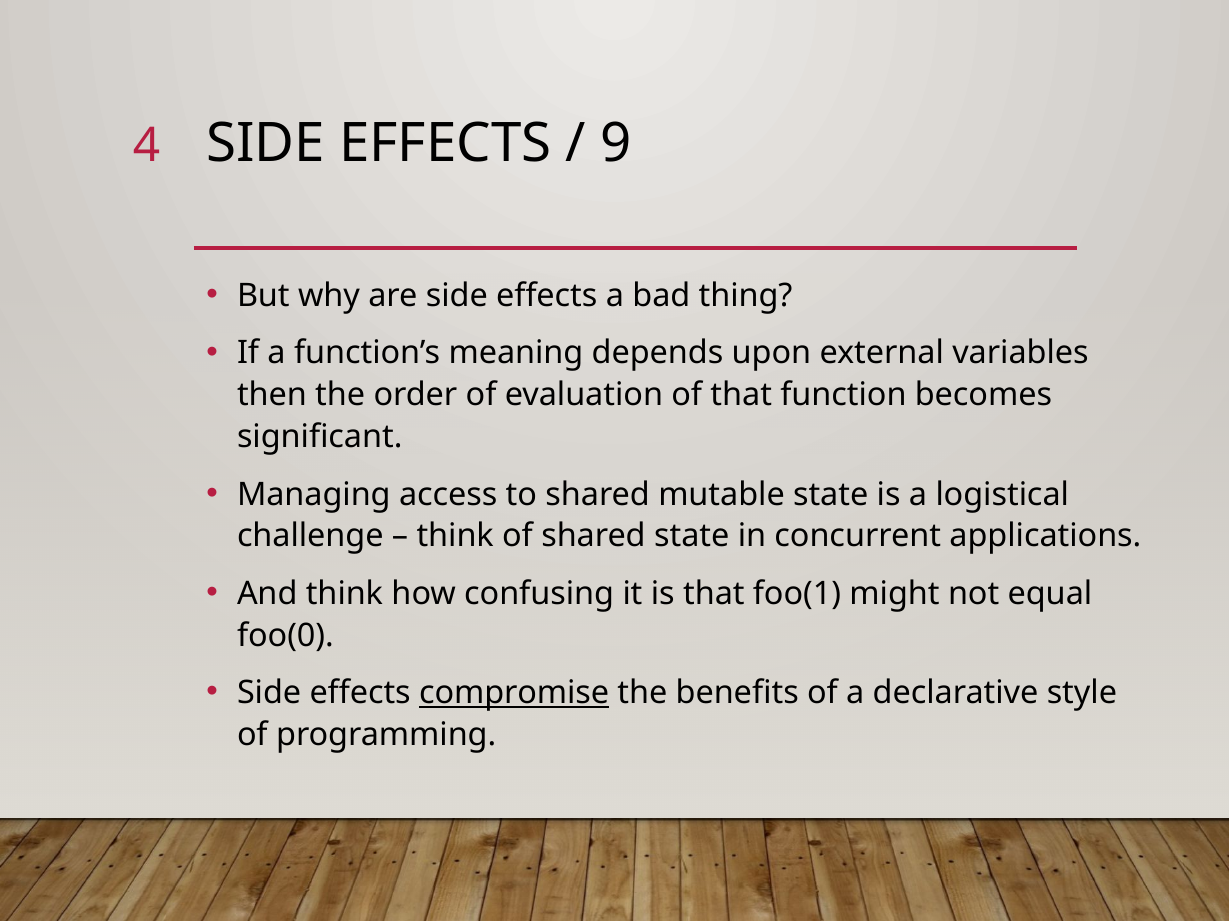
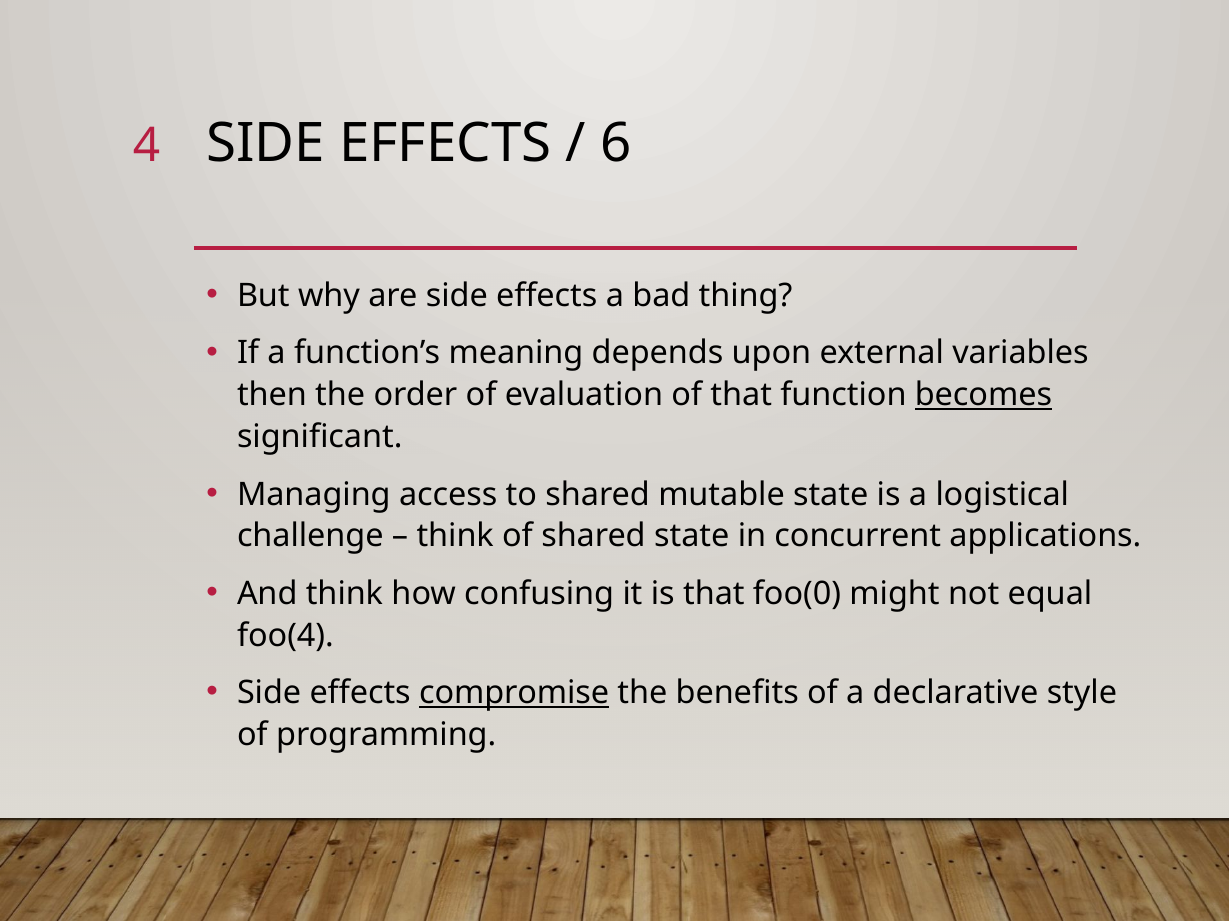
9: 9 -> 6 (616, 143)
becomes underline: none -> present (983, 395)
foo(1: foo(1 -> foo(0 (797, 594)
foo(0: foo(0 -> foo(4 (285, 636)
